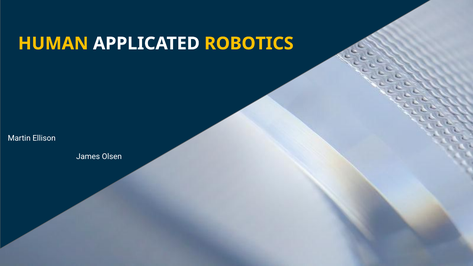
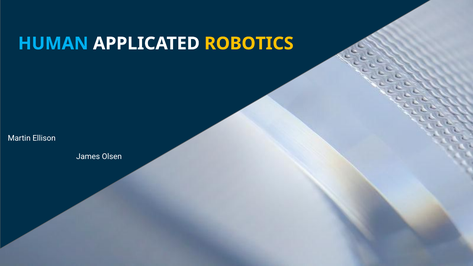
HUMAN colour: yellow -> light blue (53, 44)
